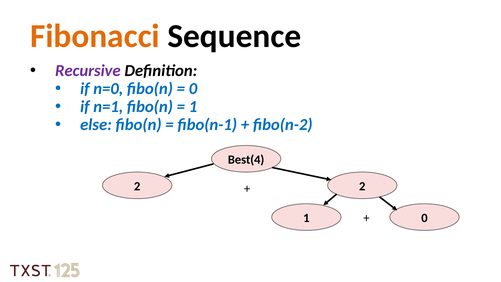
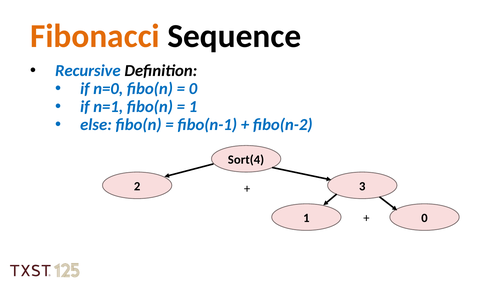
Recursive colour: purple -> blue (88, 71)
Best(4: Best(4 -> Sort(4 (246, 160)
2 2: 2 -> 3 (362, 186)
